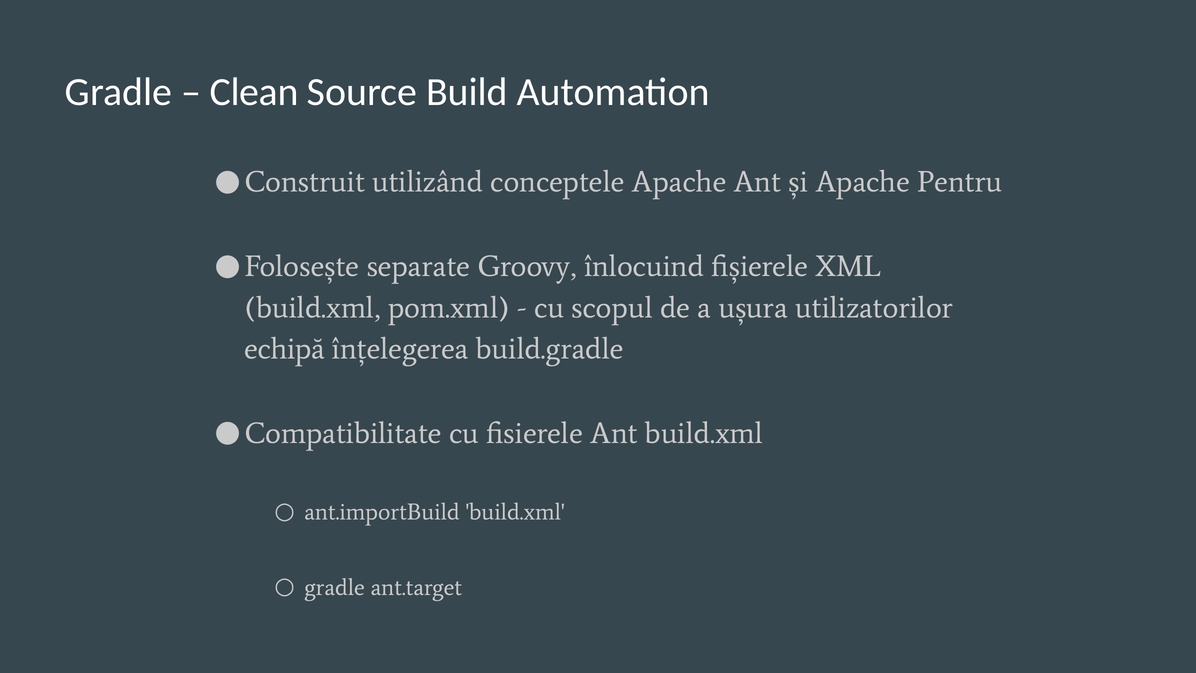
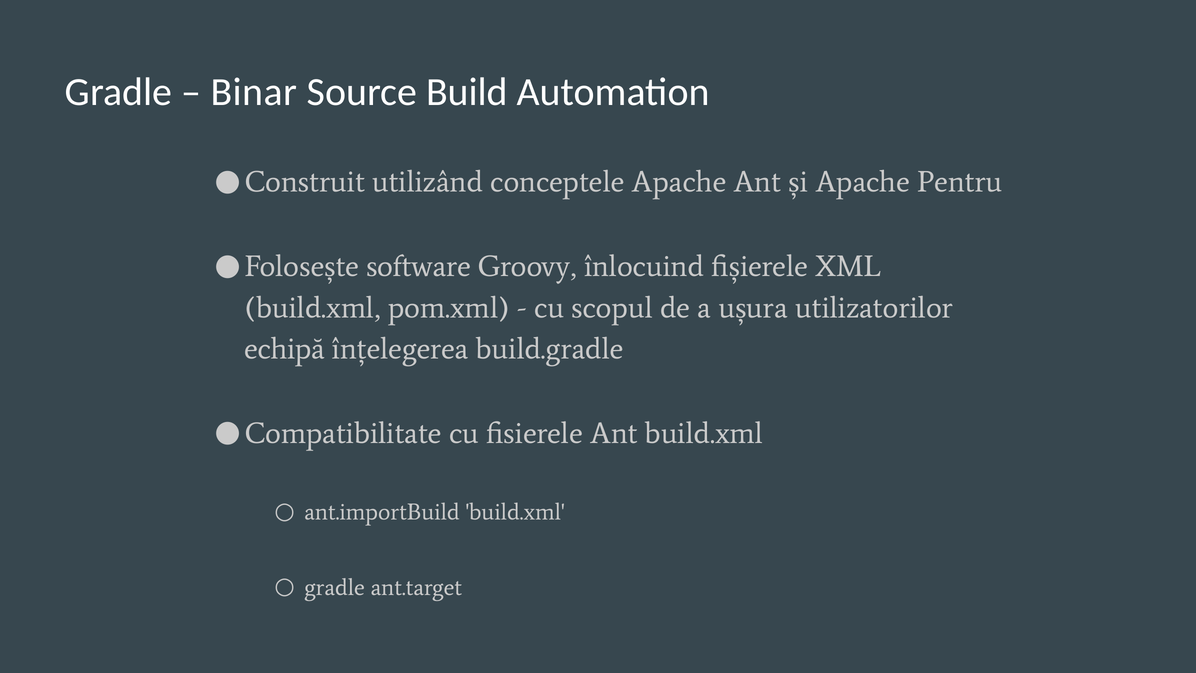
Clean: Clean -> Binar (254, 92)
separate: separate -> software (418, 266)
